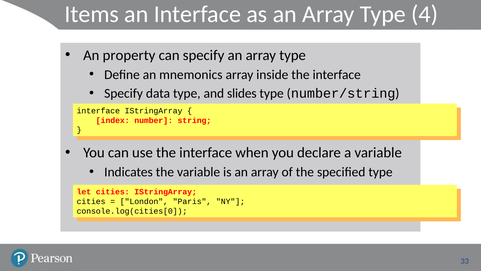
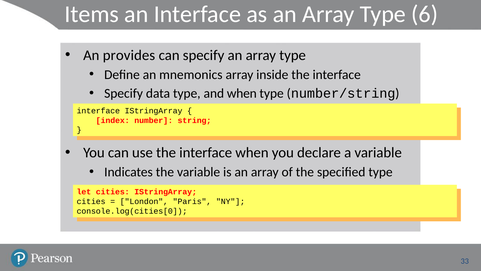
4: 4 -> 6 (425, 14)
property: property -> provides (129, 55)
and slides: slides -> when (242, 93)
